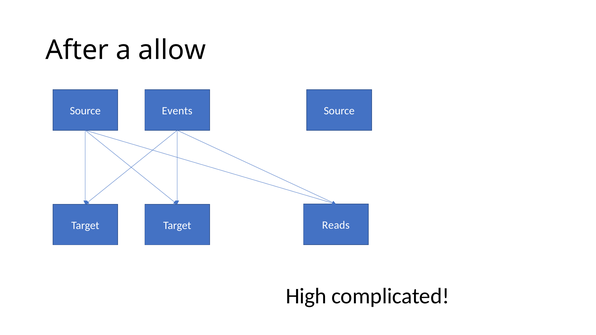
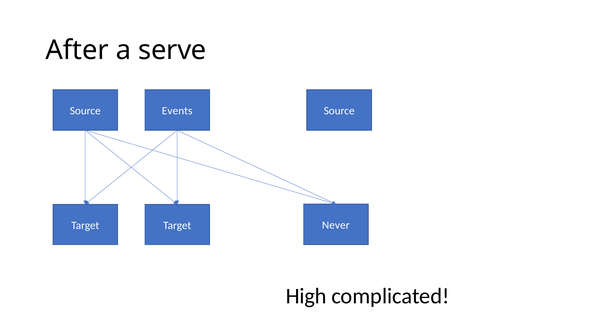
allow: allow -> serve (172, 50)
Reads: Reads -> Never (336, 225)
